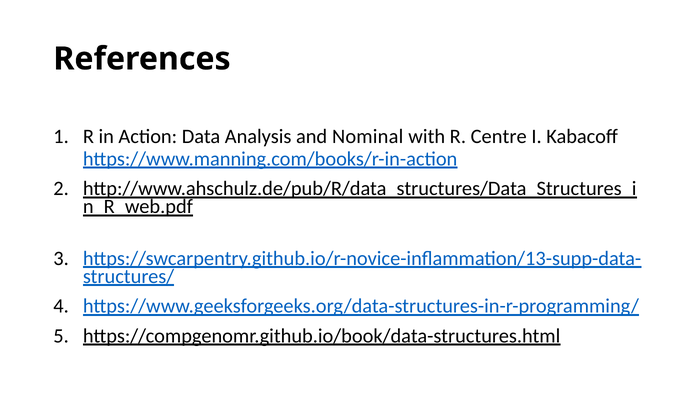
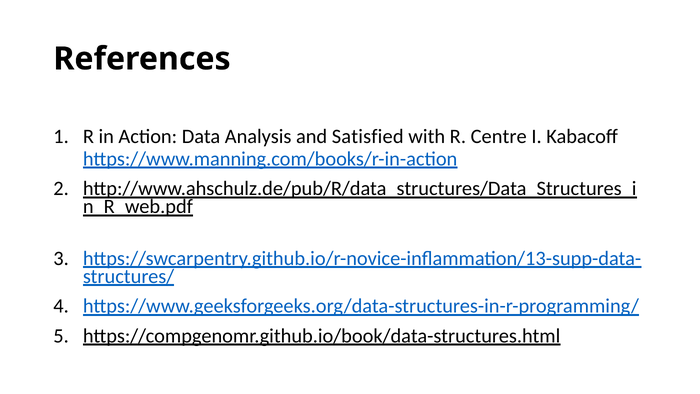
Nominal: Nominal -> Satisfied (368, 136)
